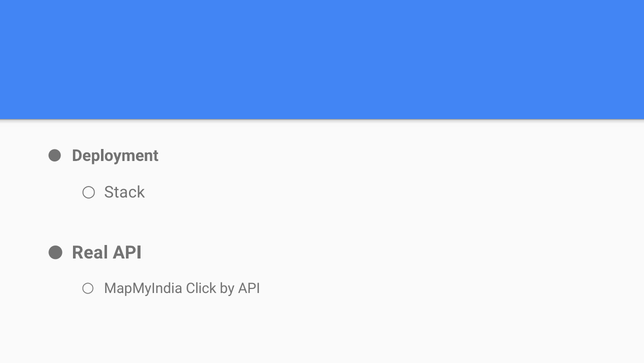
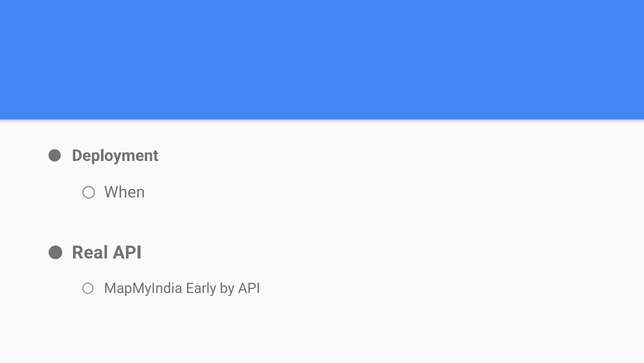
Stack: Stack -> When (125, 192)
Click: Click -> Early (201, 288)
